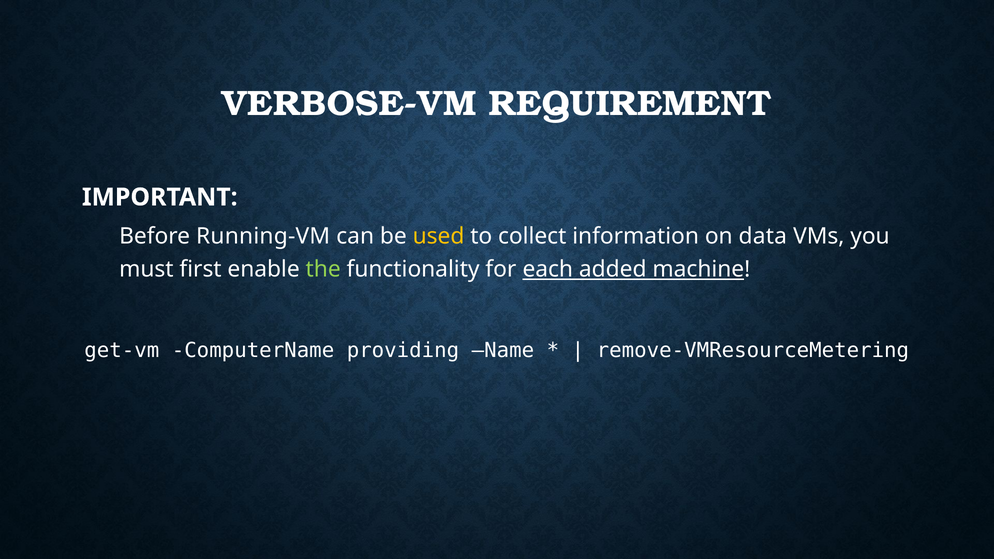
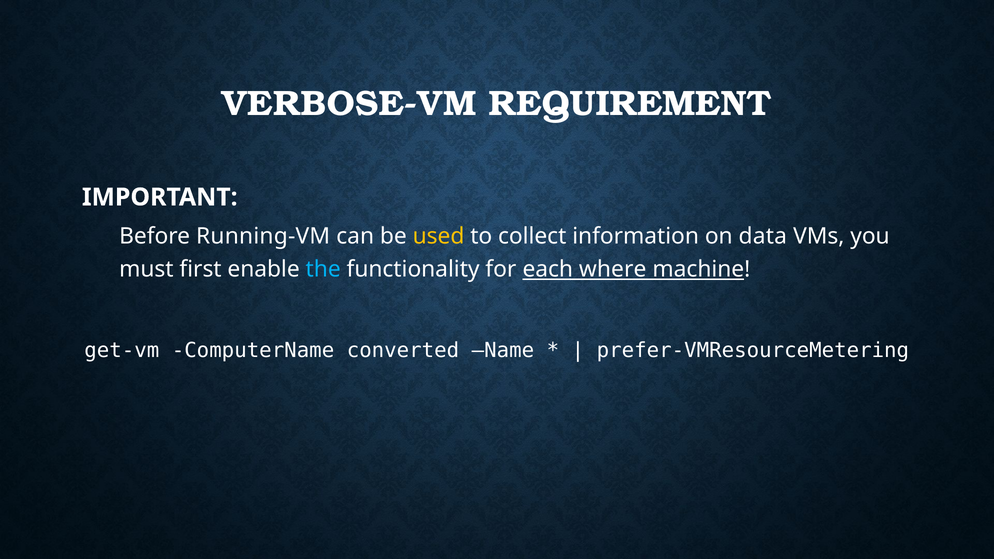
the colour: light green -> light blue (323, 269)
added: added -> where (613, 269)
providing: providing -> converted (403, 350)
remove-VMResourceMetering: remove-VMResourceMetering -> prefer-VMResourceMetering (753, 350)
